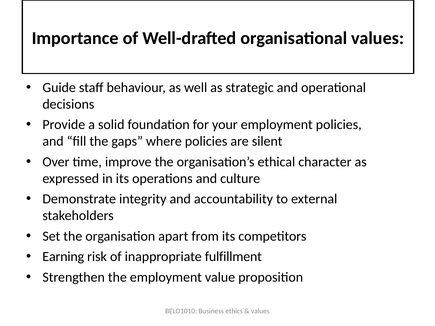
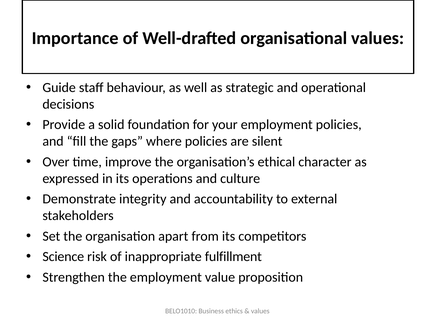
Earning: Earning -> Science (63, 257)
